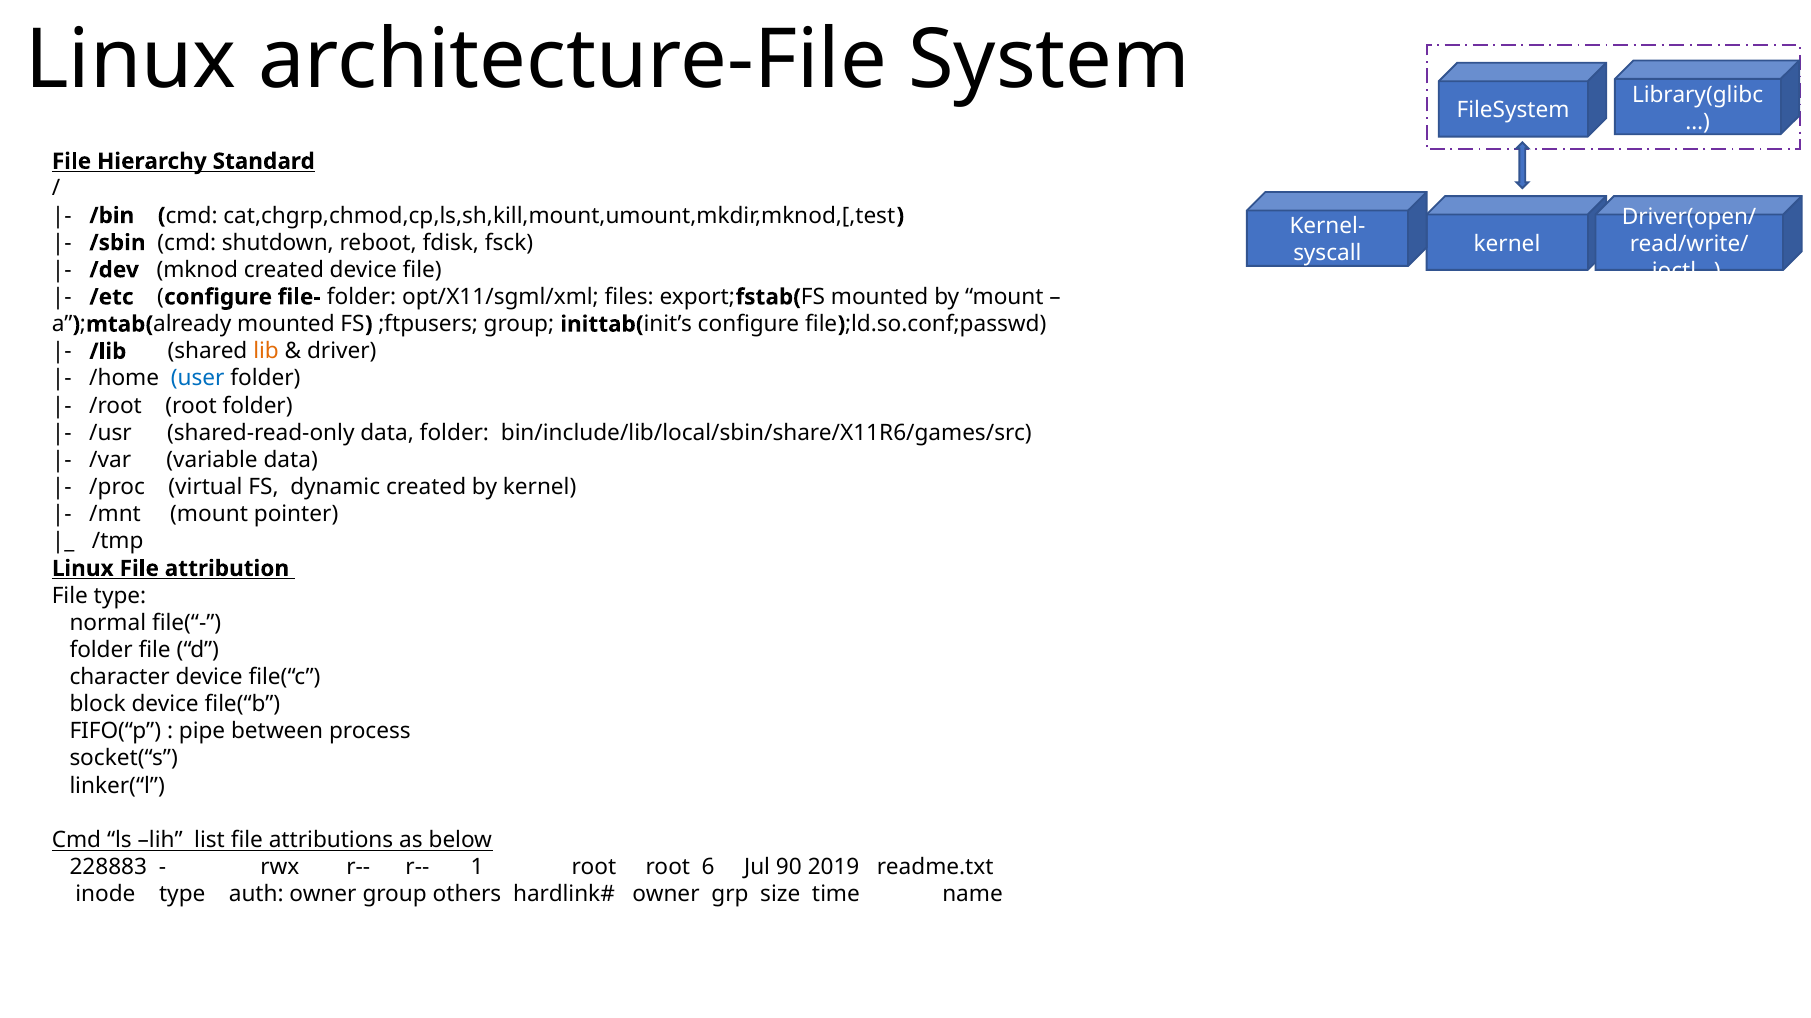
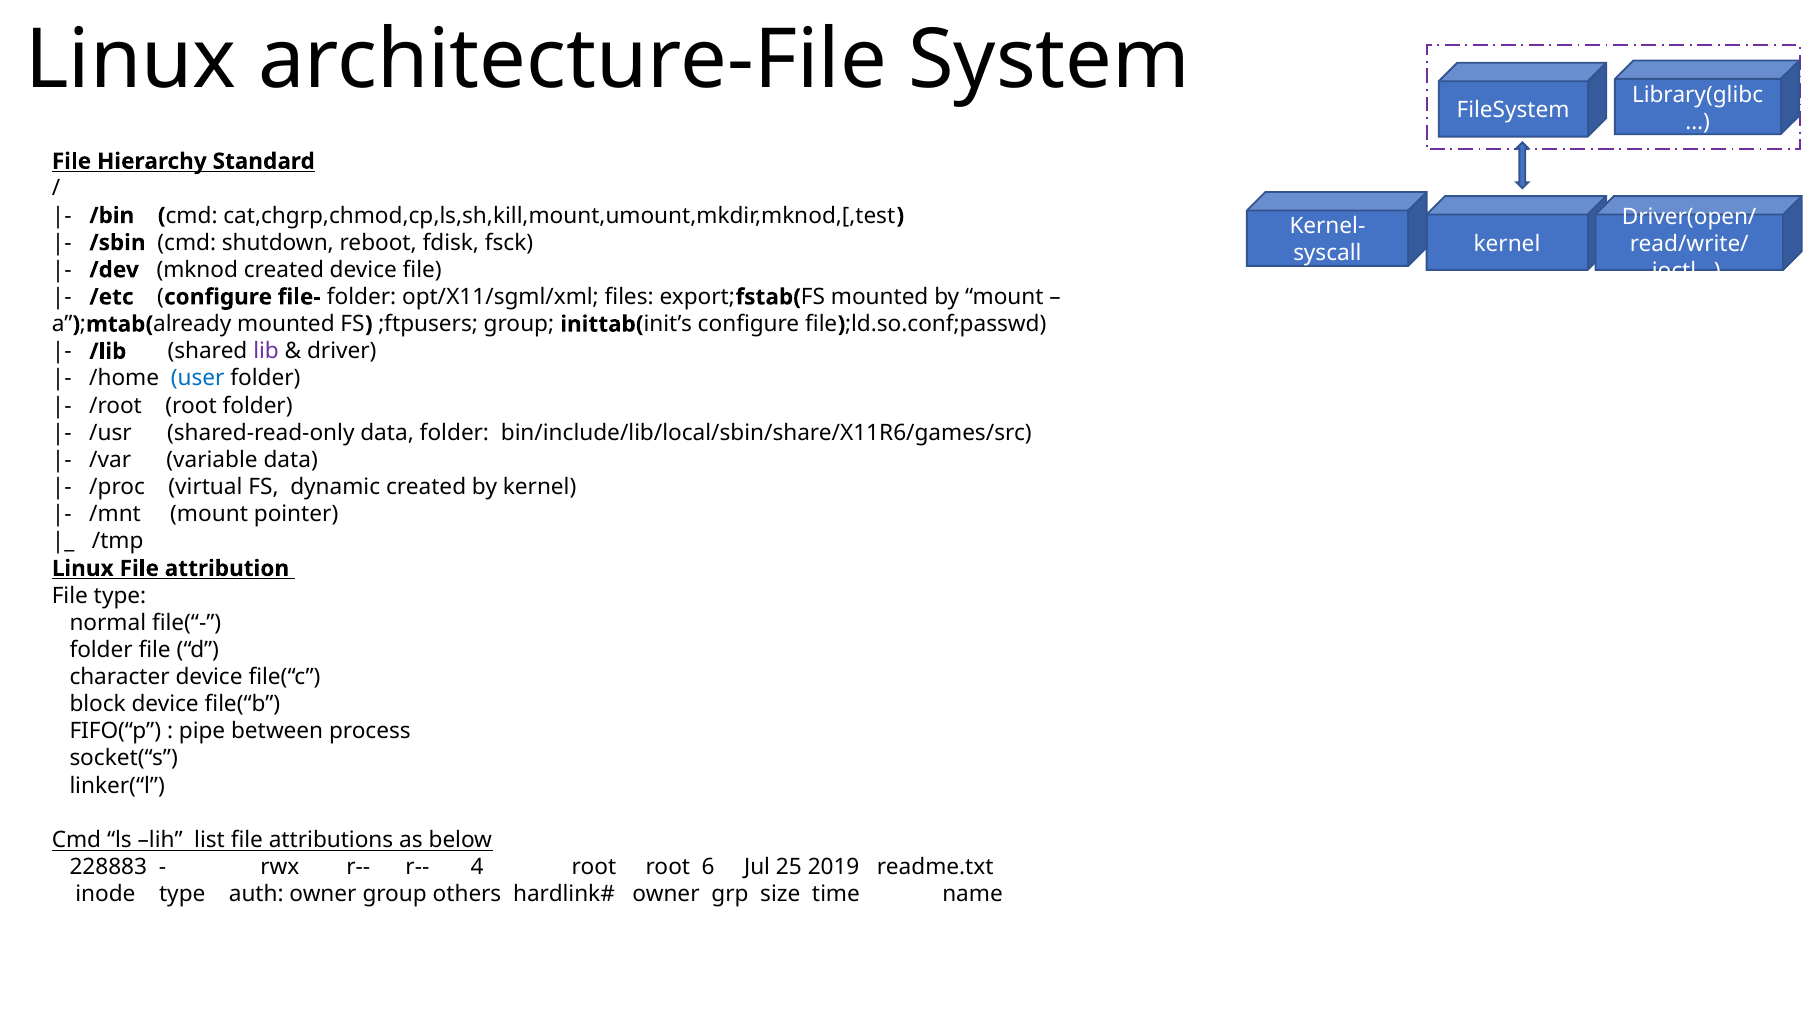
lib colour: orange -> purple (266, 352)
1: 1 -> 4 (477, 868)
90: 90 -> 25 (789, 868)
